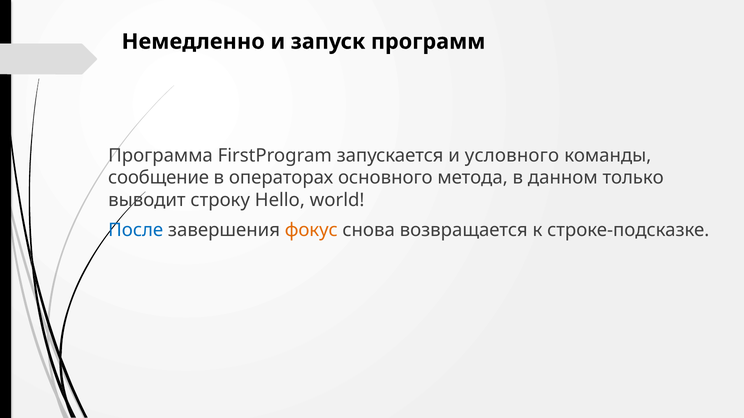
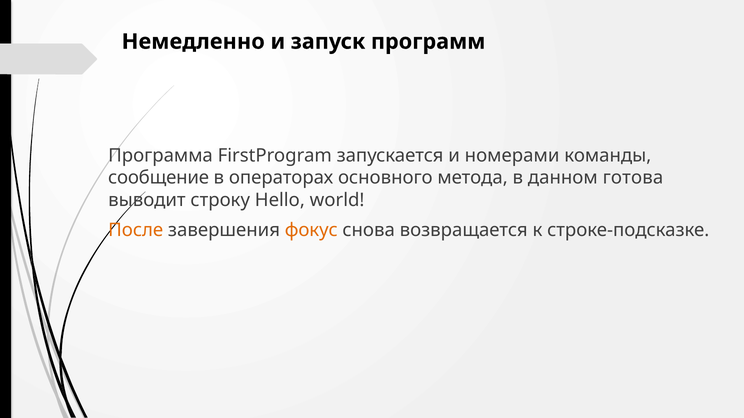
условного: условного -> номерами (512, 156)
только: только -> готова (633, 178)
После colour: blue -> orange (136, 230)
